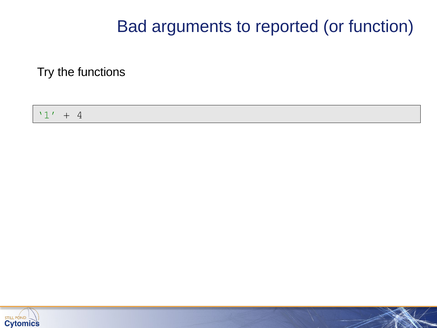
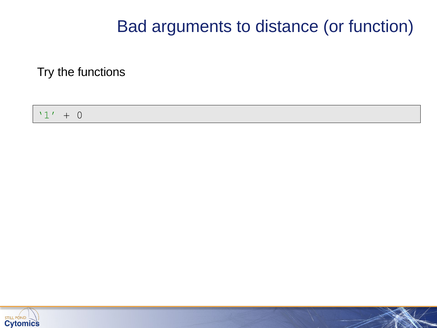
reported: reported -> distance (287, 27)
4: 4 -> 0 (80, 115)
